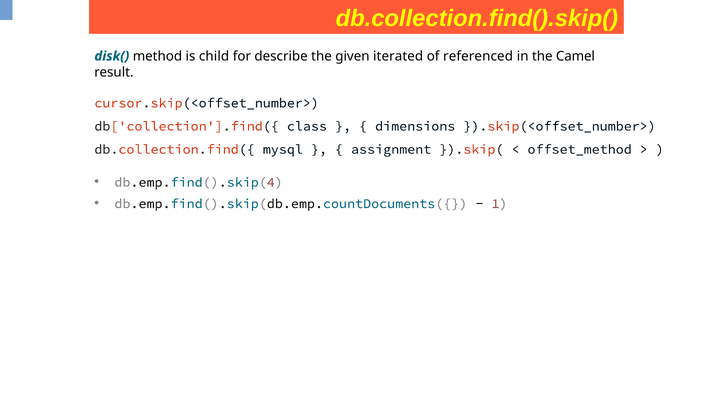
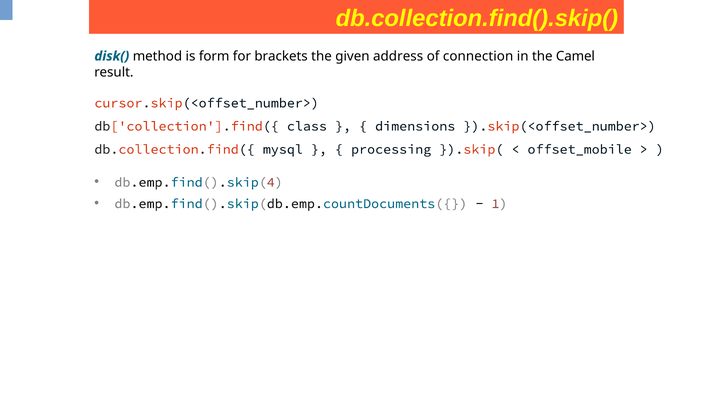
child: child -> form (214, 56)
describe: describe -> brackets (281, 56)
iterated: iterated -> address (398, 56)
referenced: referenced -> connection (478, 56)
assignment: assignment -> processing (391, 149)
offset_method: offset_method -> offset_mobile (580, 149)
